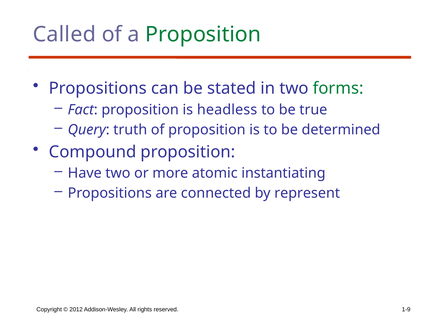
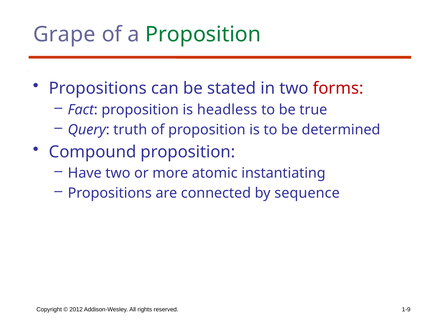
Called: Called -> Grape (64, 34)
forms colour: green -> red (338, 88)
represent: represent -> sequence (307, 193)
